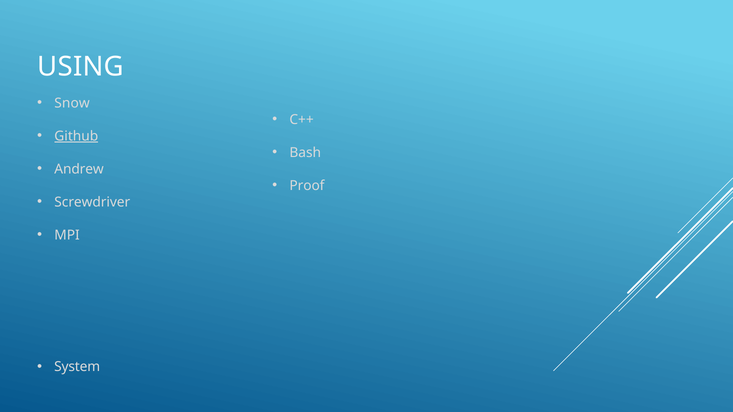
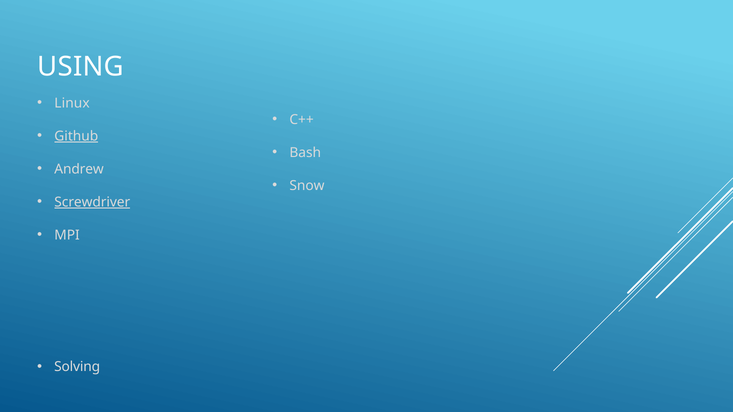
Snow: Snow -> Linux (72, 103)
Proof: Proof -> Snow (307, 186)
Screwdriver underline: none -> present (92, 202)
System: System -> Solving (77, 367)
